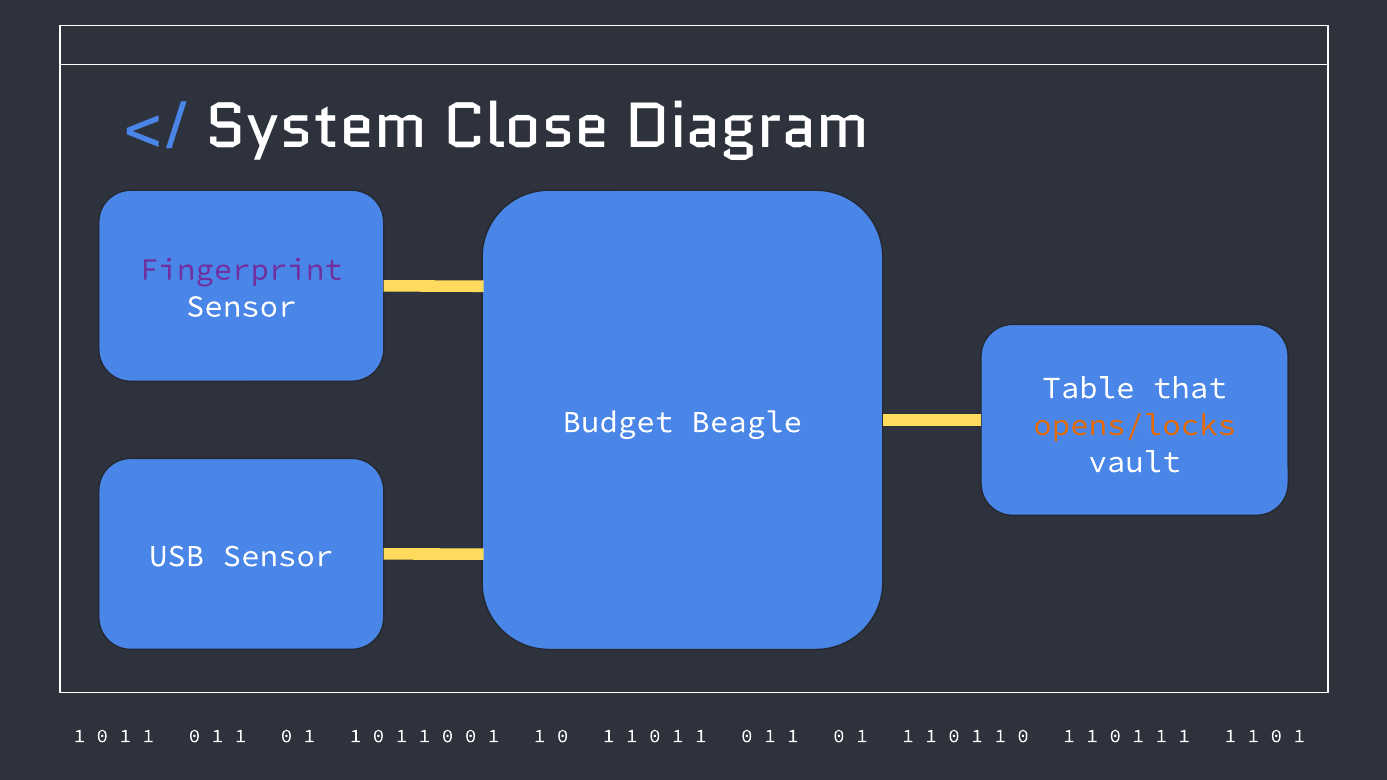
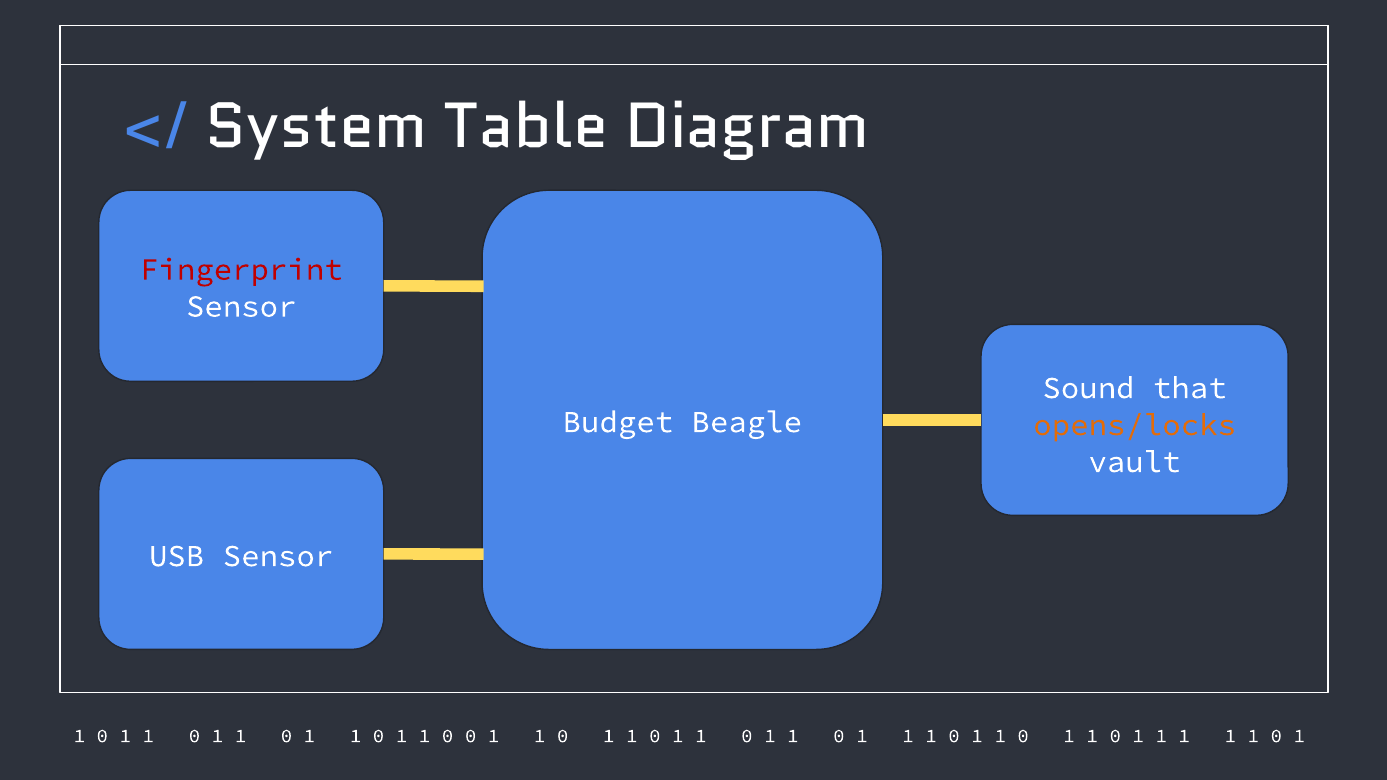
Close: Close -> Table (526, 126)
Fingerprint colour: purple -> red (241, 270)
Table: Table -> Sound (1088, 388)
